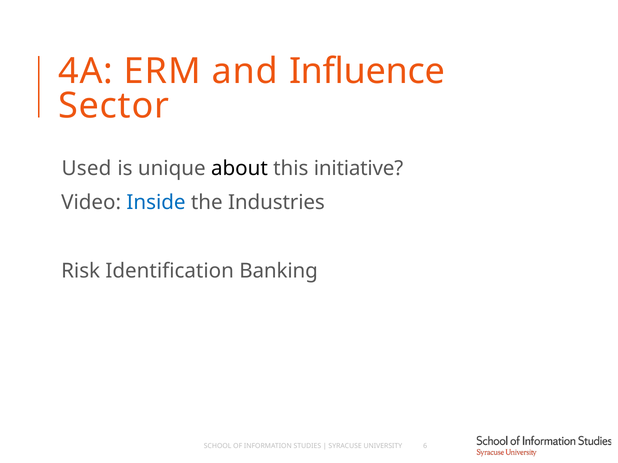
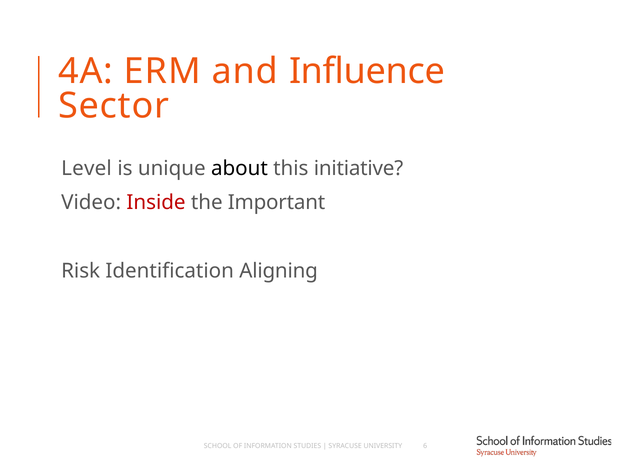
Used: Used -> Level (87, 169)
Inside colour: blue -> red (156, 203)
Industries: Industries -> Important (277, 203)
Banking: Banking -> Aligning (279, 271)
